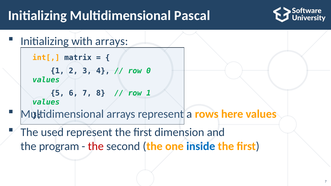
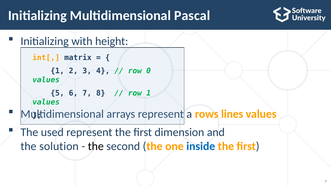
with arrays: arrays -> height (112, 41)
here: here -> lines (232, 114)
program: program -> solution (59, 146)
the colour: red -> black (96, 146)
